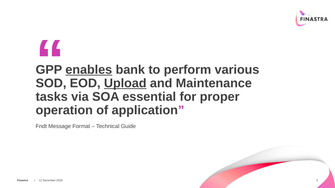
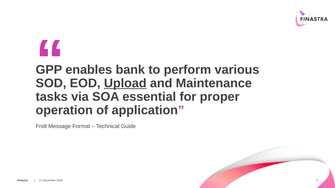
enables underline: present -> none (89, 70)
